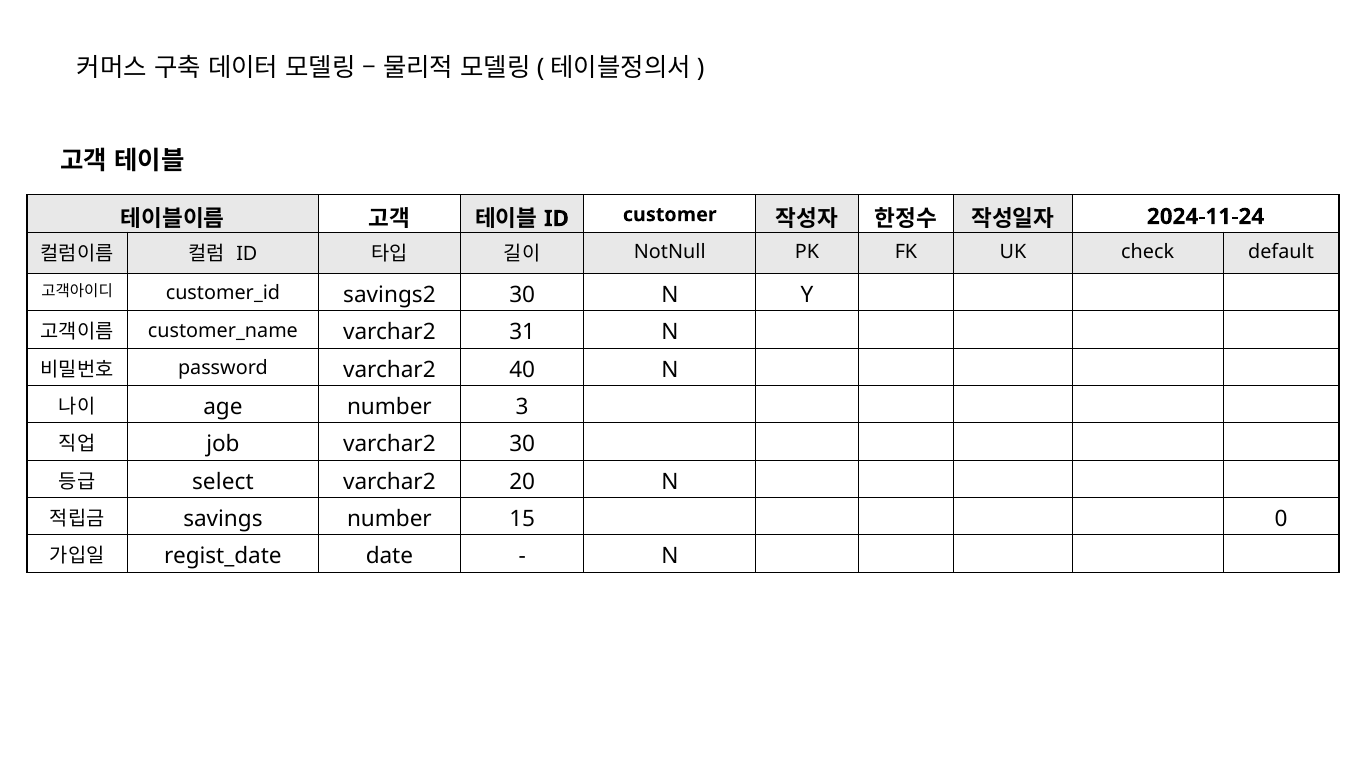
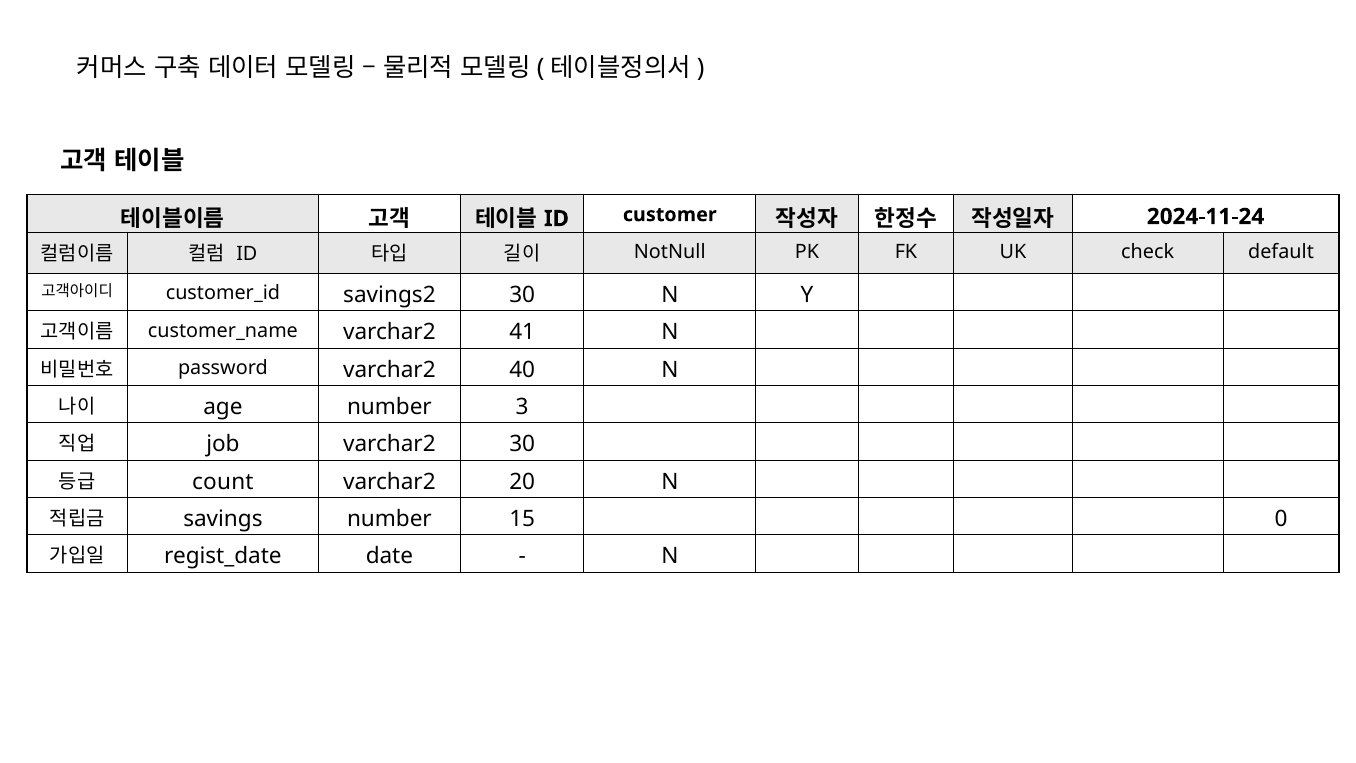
31: 31 -> 41 (522, 332)
select: select -> count (223, 482)
